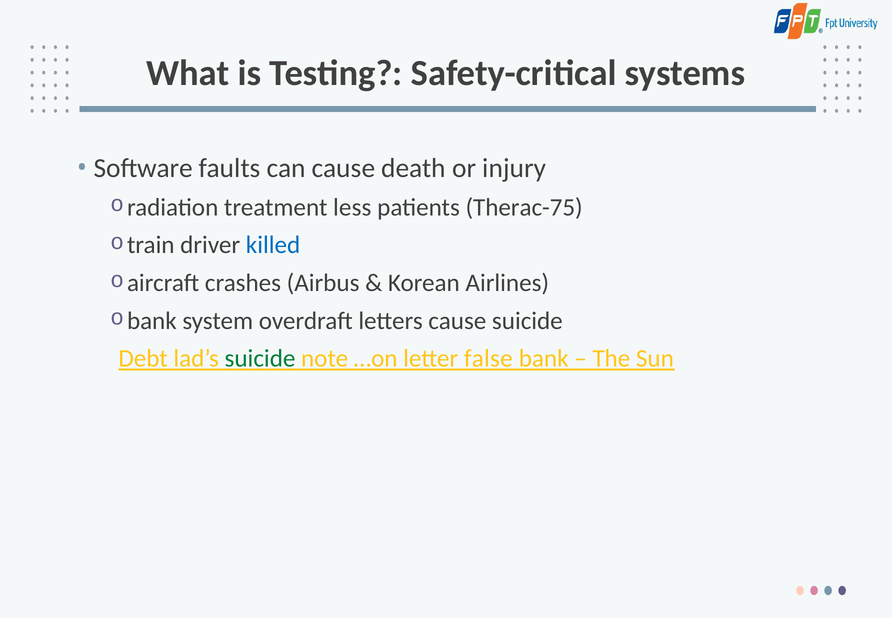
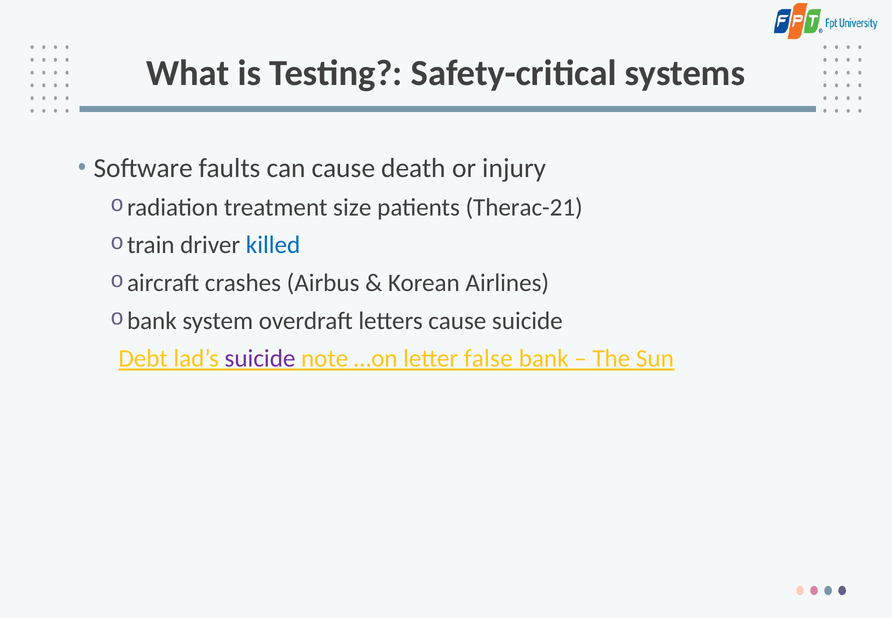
less: less -> size (352, 207)
Therac-75: Therac-75 -> Therac-21 (524, 207)
suicide colour: green -> purple (260, 358)
